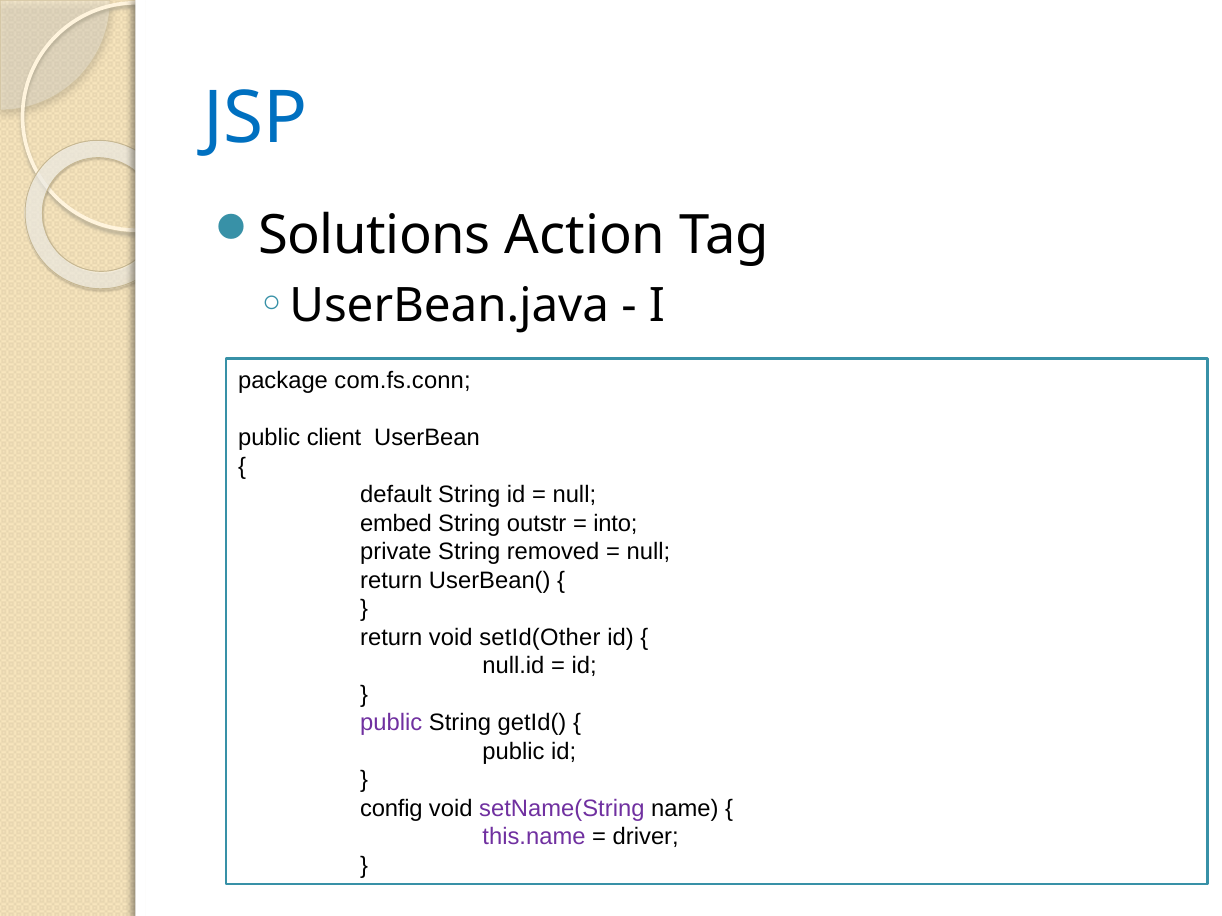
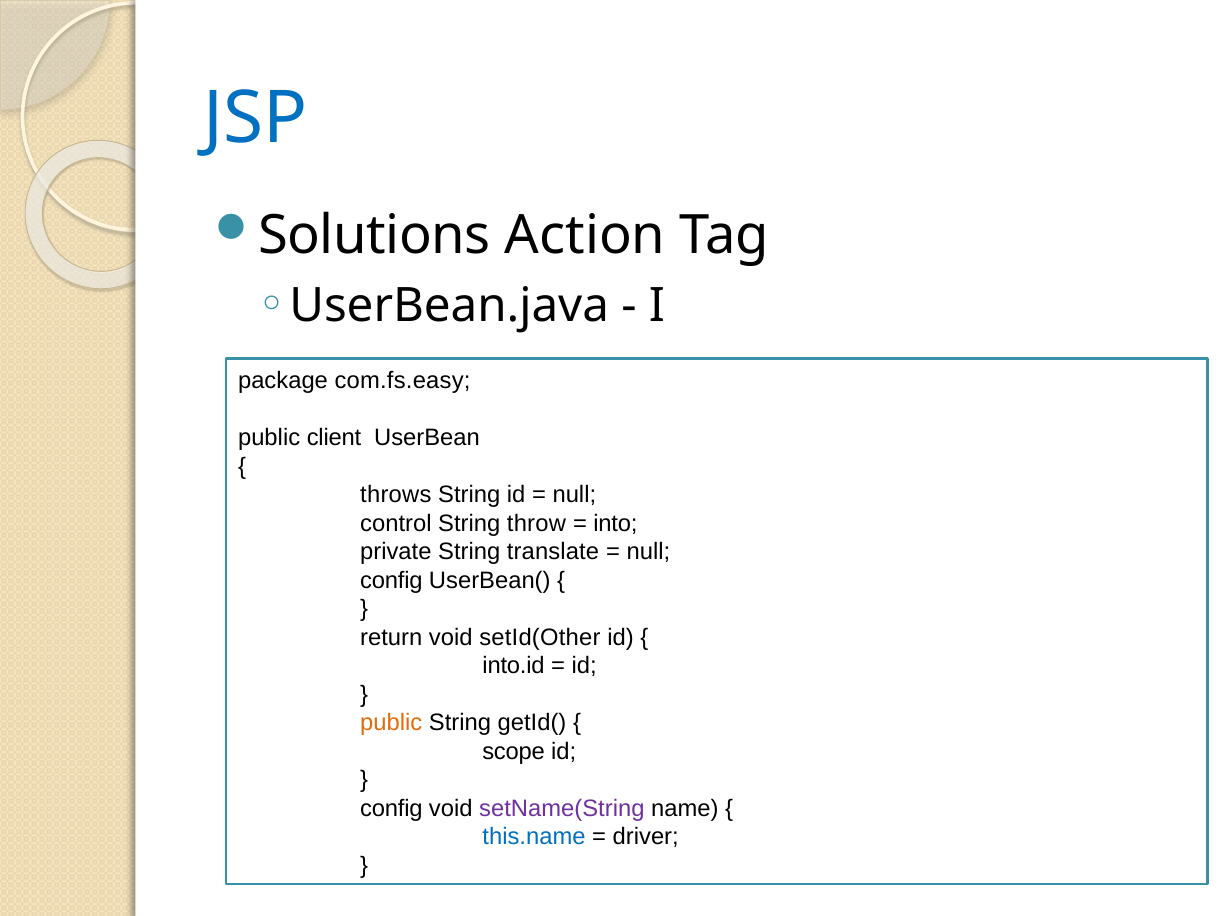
com.fs.conn: com.fs.conn -> com.fs.easy (403, 381)
default: default -> throws (396, 495)
embed: embed -> control (396, 524)
outstr: outstr -> throw (536, 524)
removed: removed -> translate (553, 552)
return: return -> config (391, 581)
null.id: null.id -> into.id (514, 666)
public colour: purple -> orange (391, 723)
public: public -> scope (514, 752)
this.name colour: purple -> blue (534, 837)
